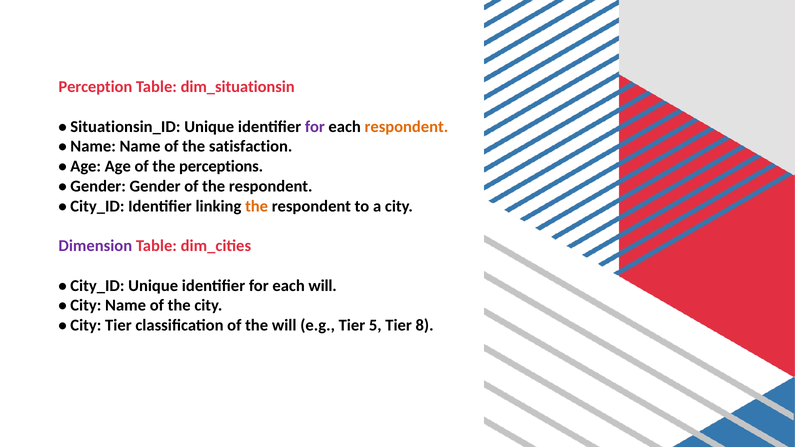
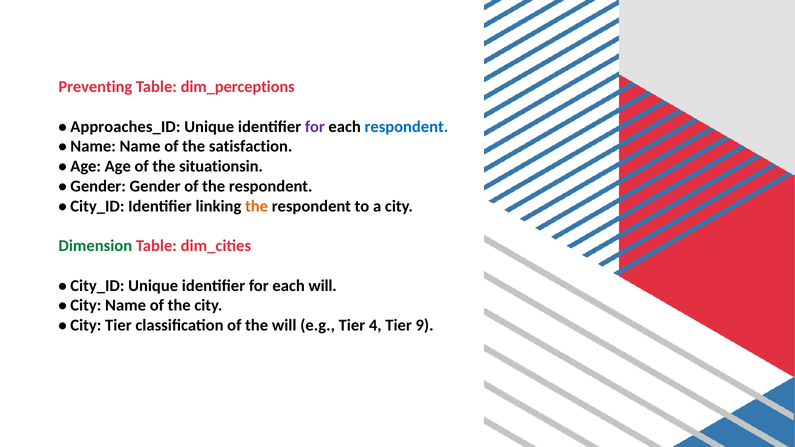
Perception: Perception -> Preventing (95, 87)
dim_situationsin: dim_situationsin -> dim_perceptions (238, 87)
Situationsin_ID: Situationsin_ID -> Approaches_ID (125, 127)
respondent colour: orange -> blue (406, 127)
perceptions: perceptions -> situationsin (221, 166)
Dimension colour: purple -> green (95, 246)
5: 5 -> 4 (375, 325)
8: 8 -> 9 (425, 325)
